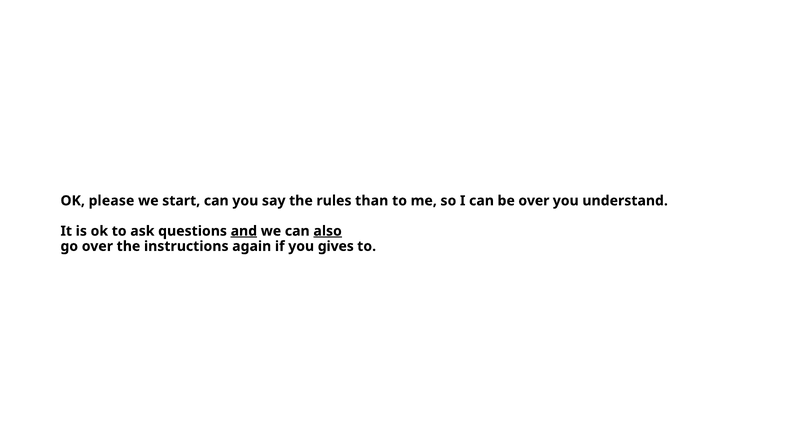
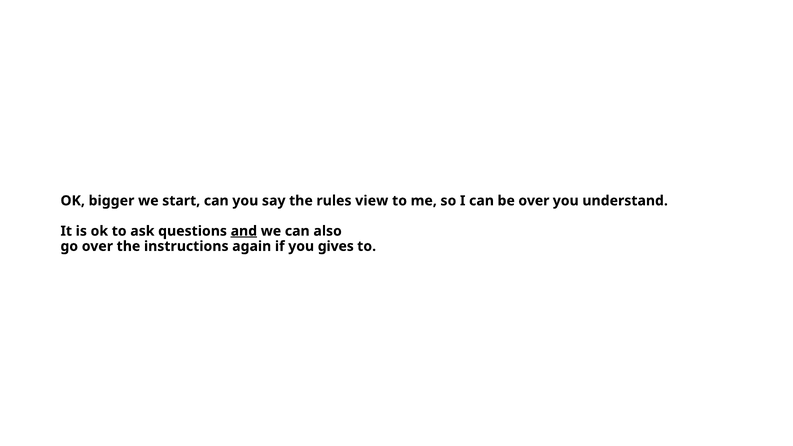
please: please -> bigger (111, 201)
than: than -> view (372, 201)
also underline: present -> none (328, 231)
